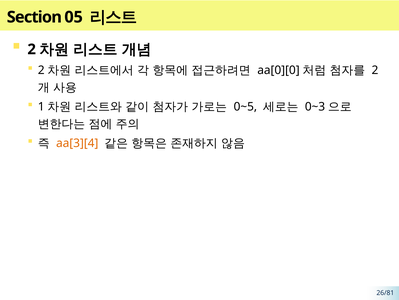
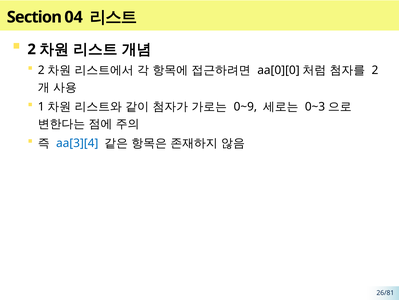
05: 05 -> 04 (74, 17)
0~5: 0~5 -> 0~9 (245, 107)
aa[3][4 colour: orange -> blue (77, 143)
